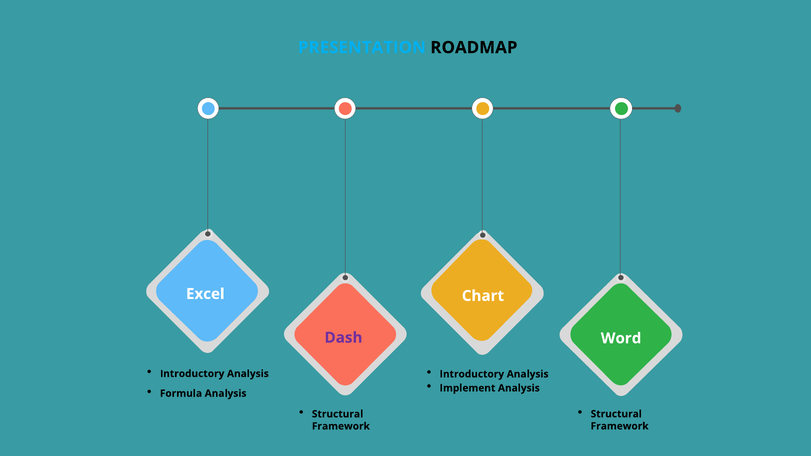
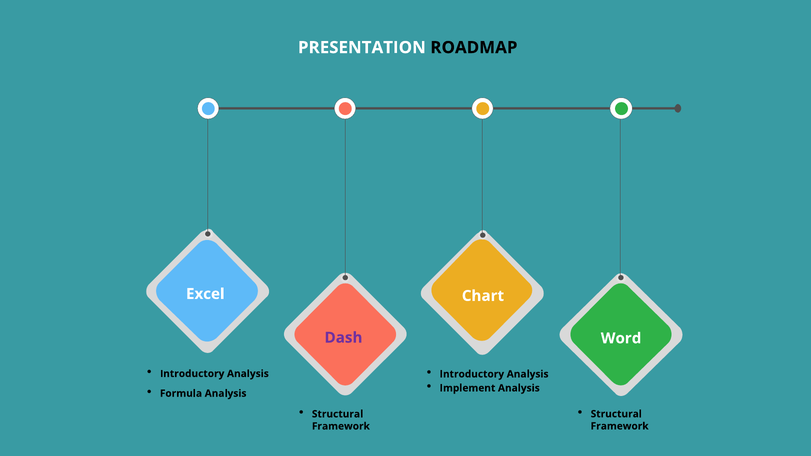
PRESENTATION colour: light blue -> white (362, 48)
